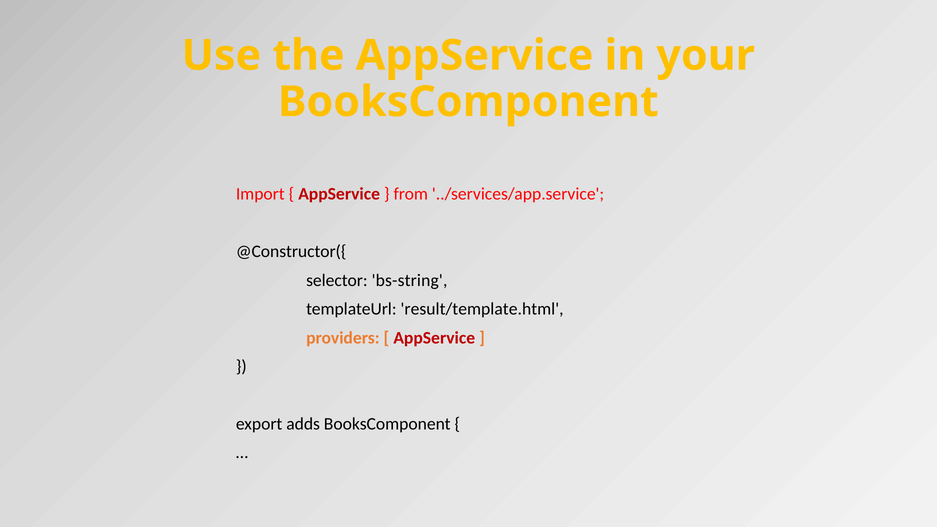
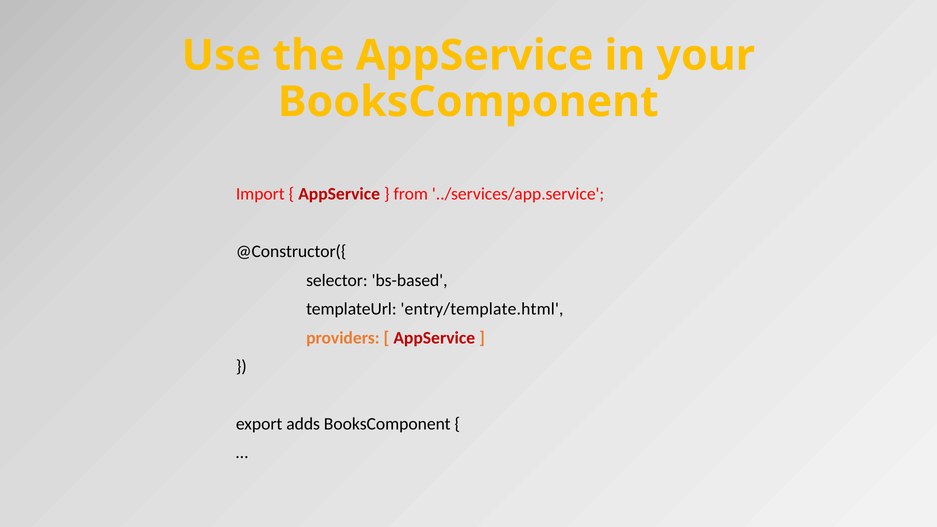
bs-string: bs-string -> bs-based (410, 280)
result/template.html: result/template.html -> entry/template.html (482, 309)
